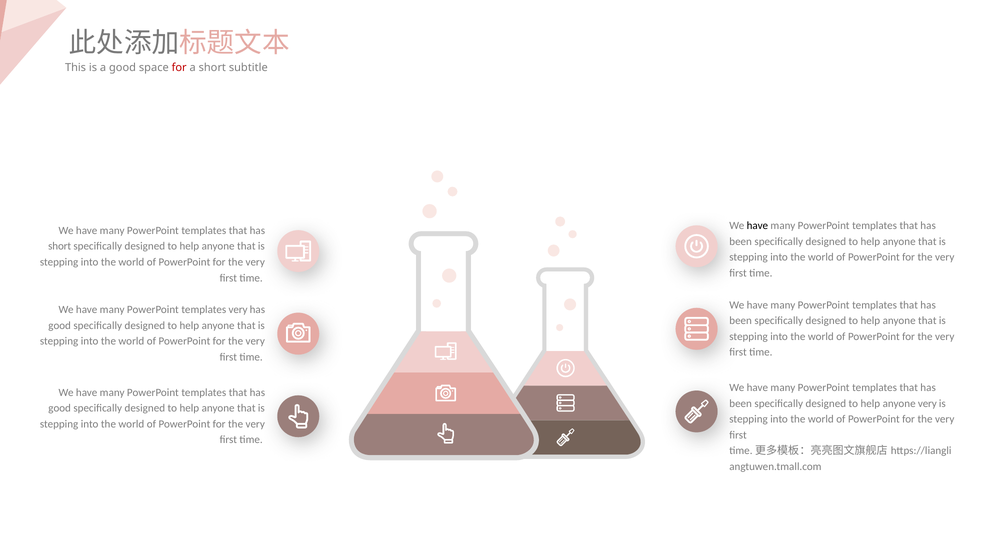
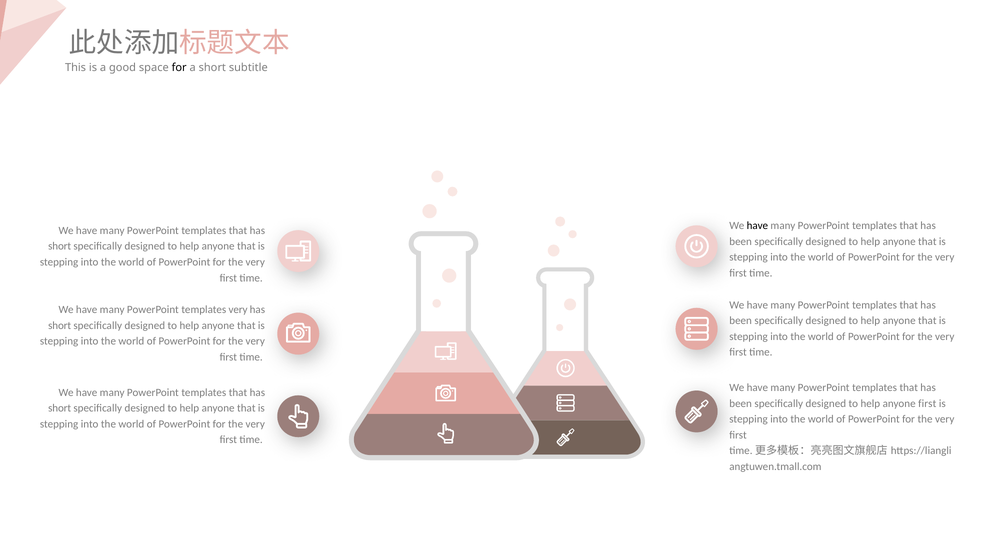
for colour: red -> black (179, 67)
good: good -> short (60, 326)
anyone very: very -> first (927, 403)
good: good -> short (60, 408)
